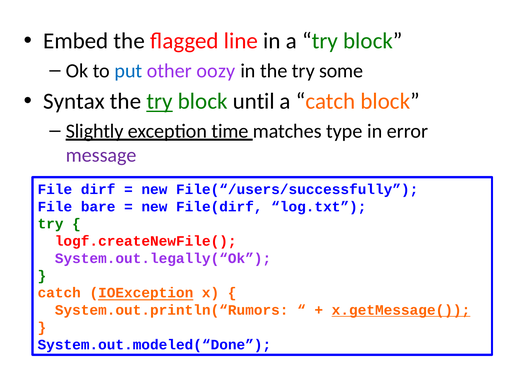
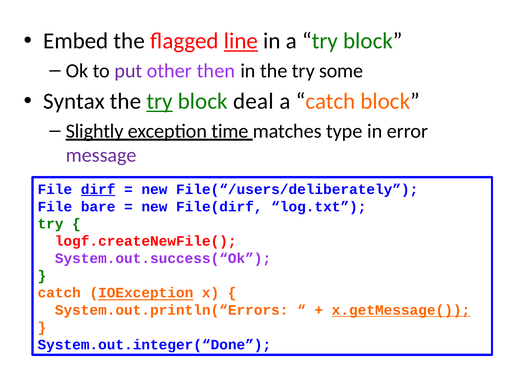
line underline: none -> present (241, 41)
put colour: blue -> purple (128, 71)
oozy: oozy -> then (216, 71)
until: until -> deal (254, 102)
dirf underline: none -> present (98, 190)
File(“/users/successfully: File(“/users/successfully -> File(“/users/deliberately (297, 190)
System.out.legally(“Ok: System.out.legally(“Ok -> System.out.success(“Ok (163, 259)
System.out.println(“Rumors: System.out.println(“Rumors -> System.out.println(“Errors (172, 311)
System.out.modeled(“Done: System.out.modeled(“Done -> System.out.integer(“Done (154, 345)
